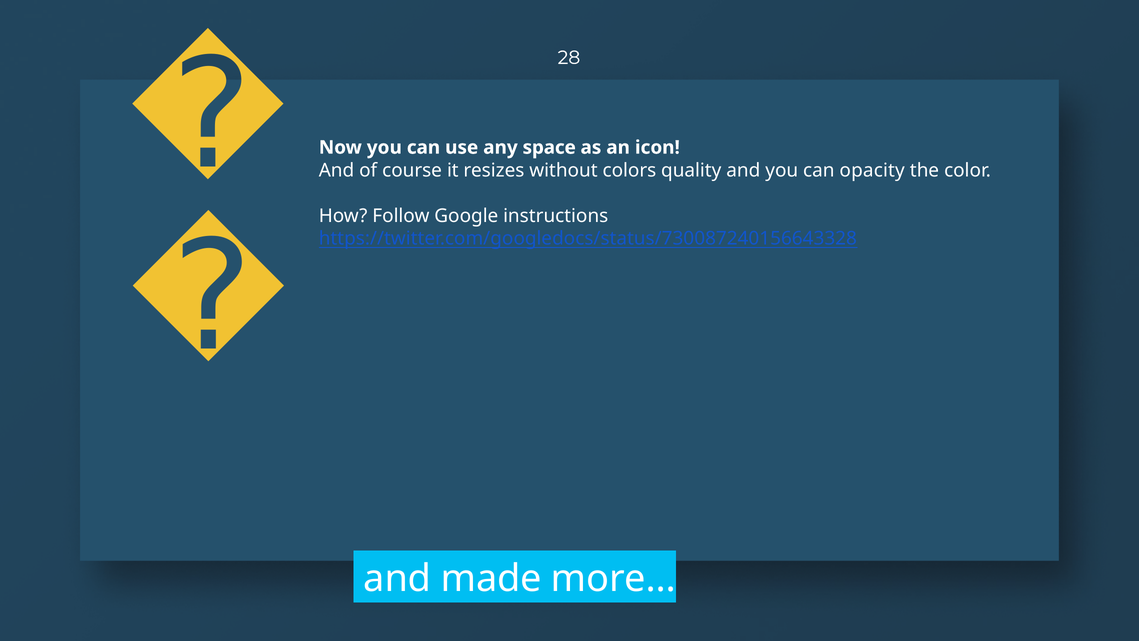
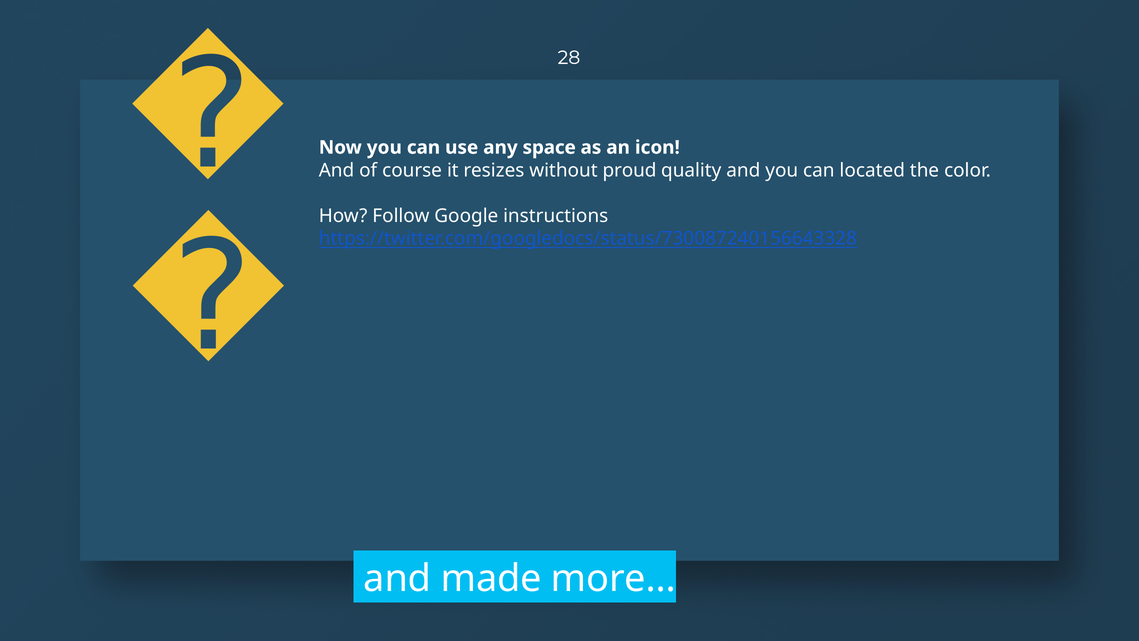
colors: colors -> proud (629, 170)
opacity: opacity -> located (872, 170)
